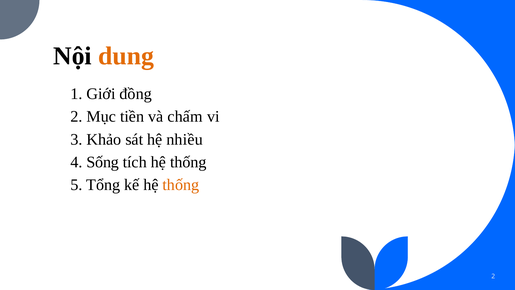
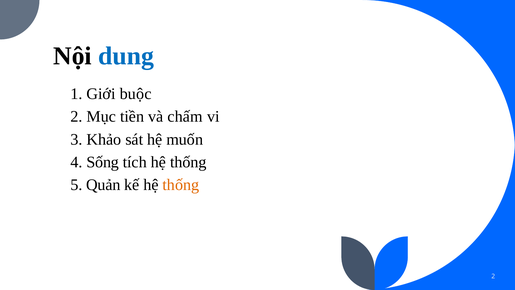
dung colour: orange -> blue (126, 56)
đồng: đồng -> buộc (136, 94)
nhiều: nhiều -> muốn (185, 139)
Tổng: Tổng -> Quản (103, 185)
